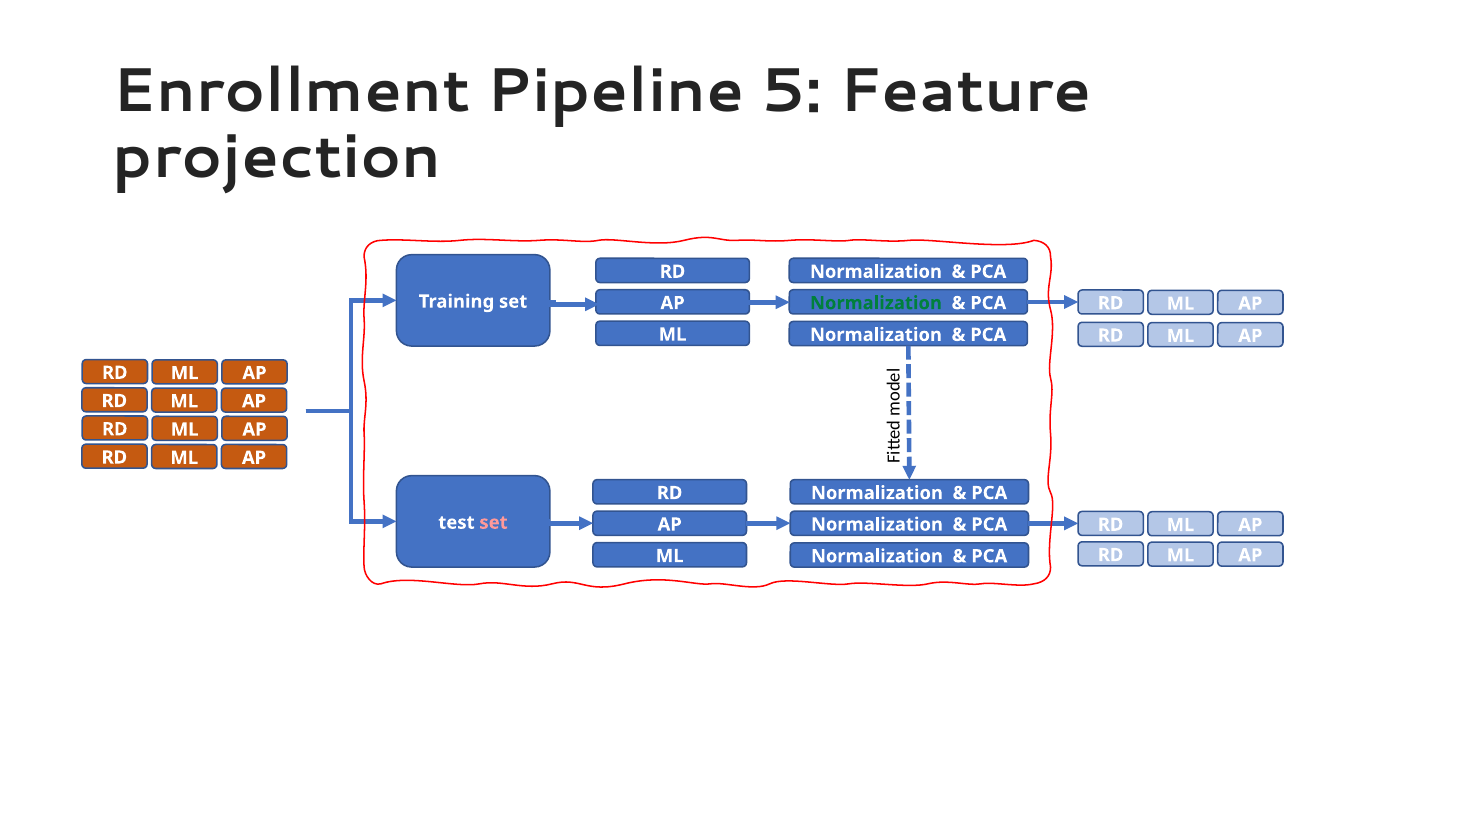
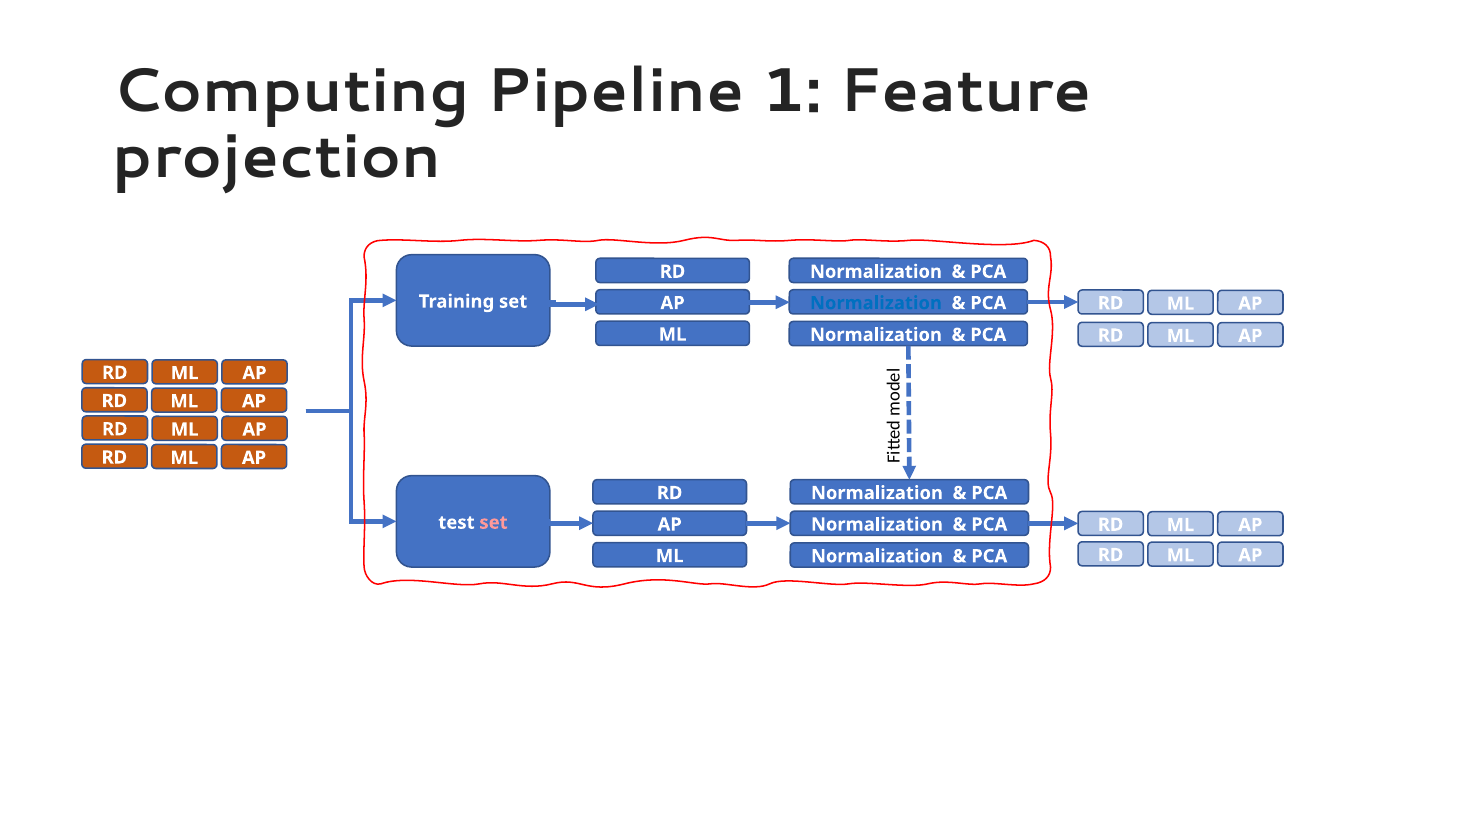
Enrollment: Enrollment -> Computing (291, 91)
5: 5 -> 1 (792, 91)
Normalization colour: green -> blue (876, 303)
